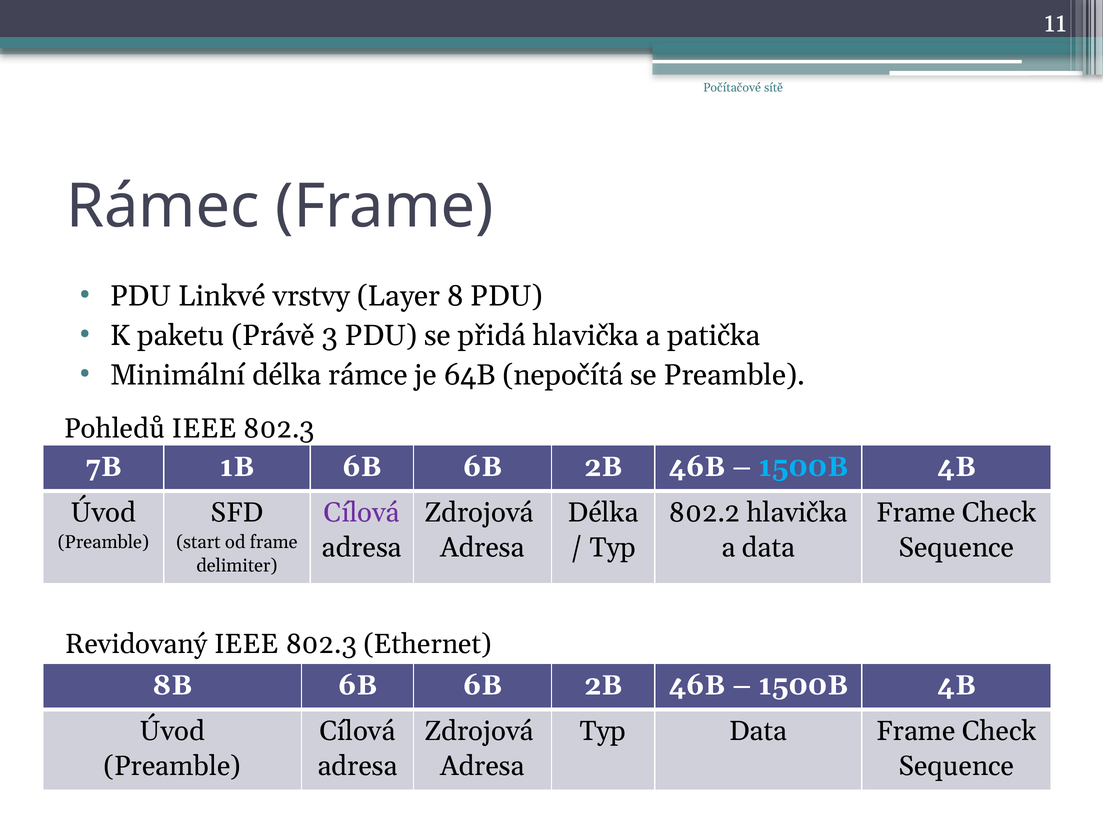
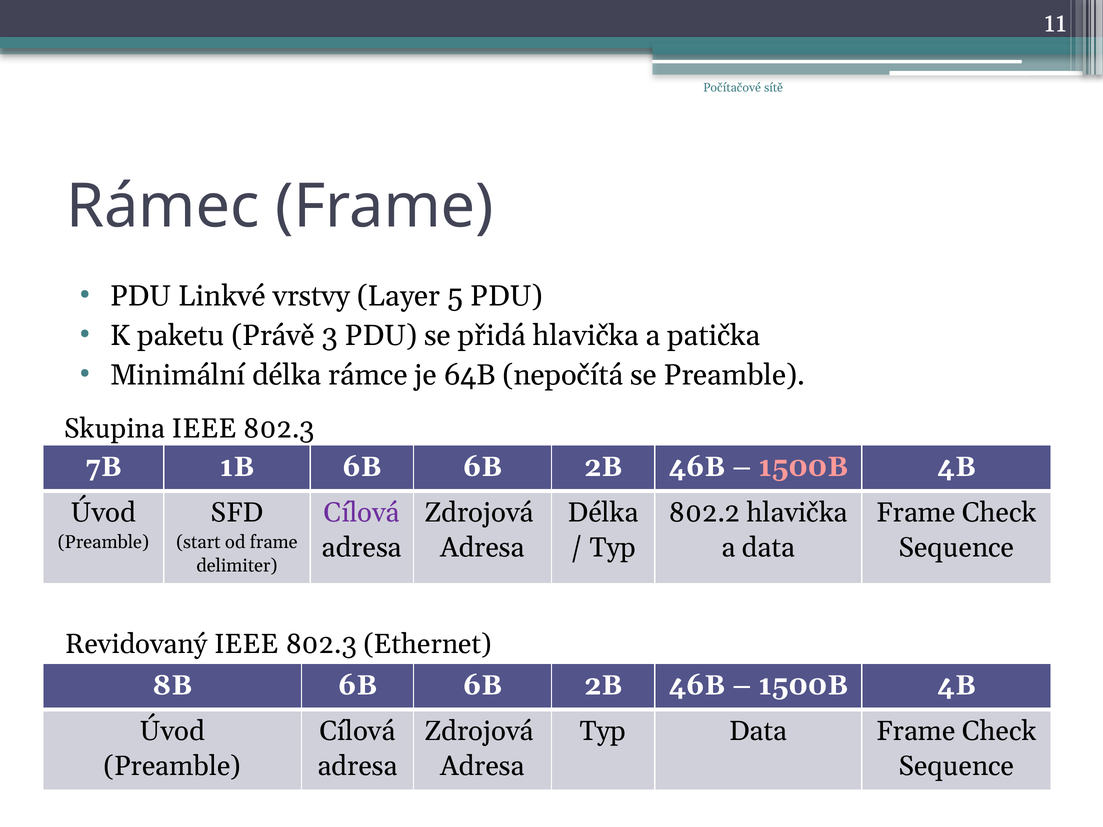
8: 8 -> 5 (455, 296)
Pohledů: Pohledů -> Skupina (115, 429)
1500B colour: light blue -> pink (803, 467)
